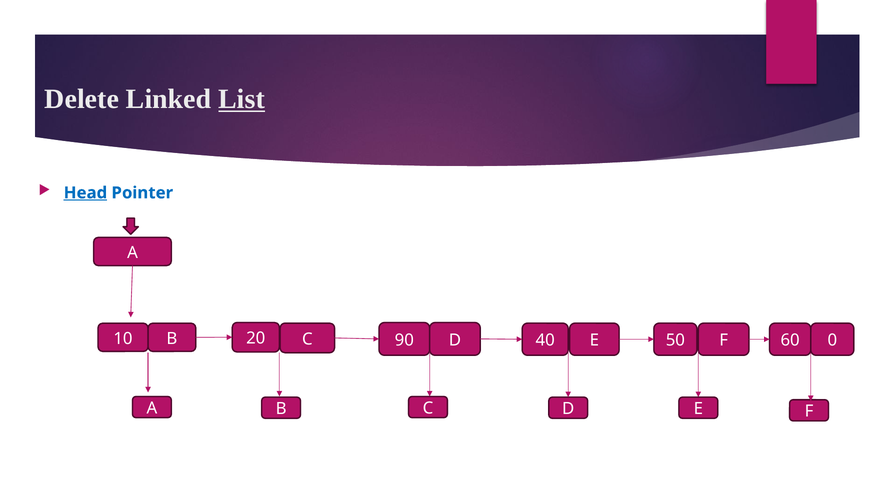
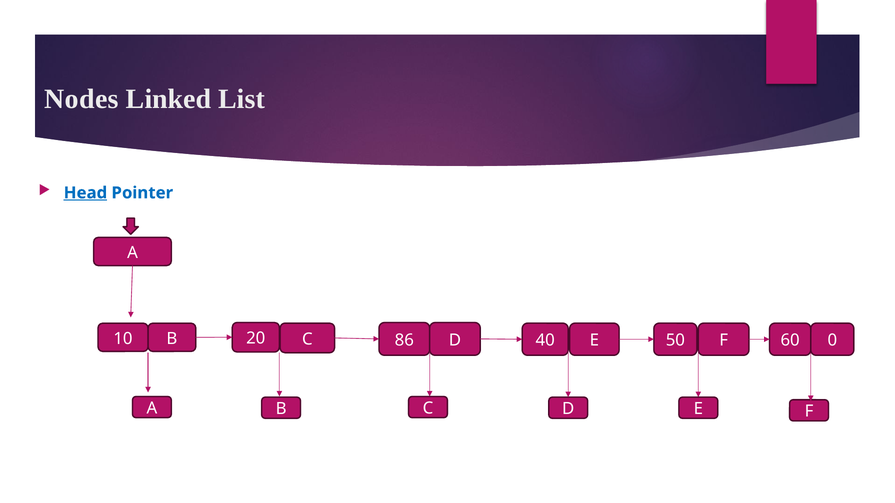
Delete: Delete -> Nodes (82, 99)
List underline: present -> none (242, 99)
90: 90 -> 86 (404, 340)
